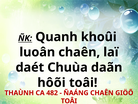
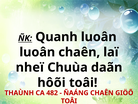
Quanh khoûi: khoûi -> luoân (99, 37)
daét: daét -> nheï (30, 67)
